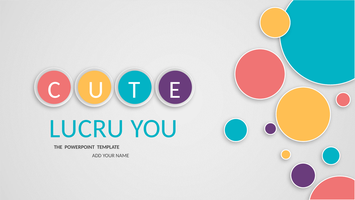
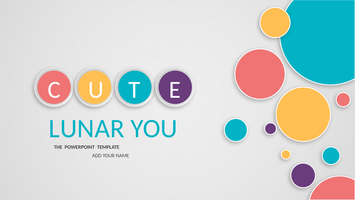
LUCRU: LUCRU -> LUNAR (87, 128)
